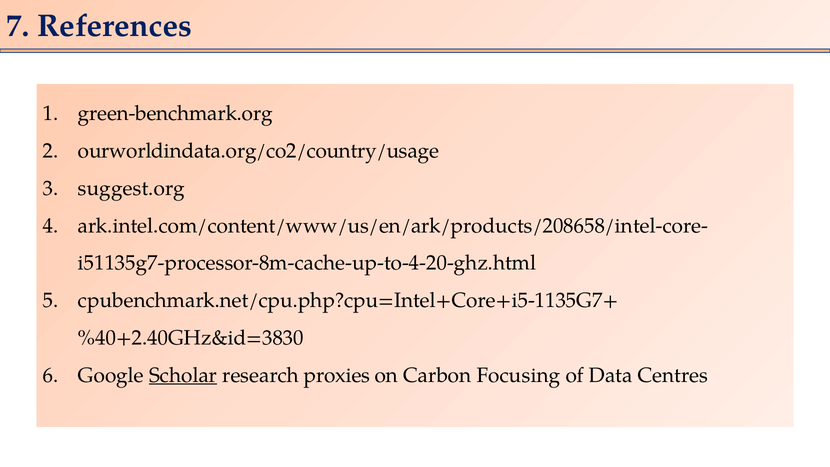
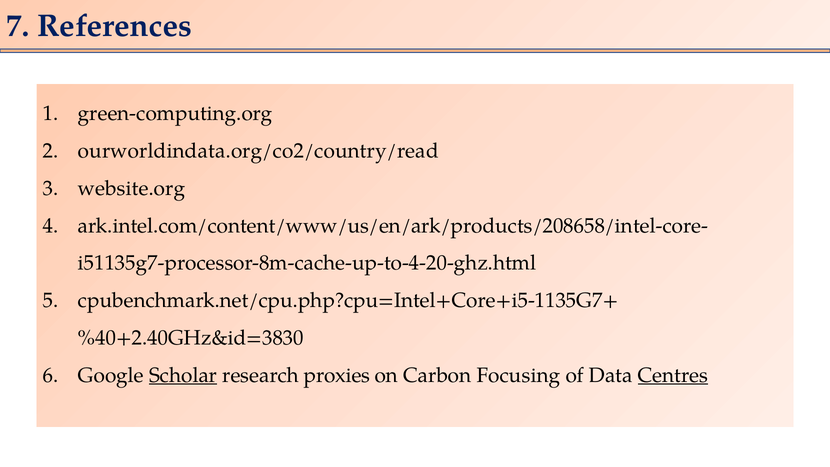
green-benchmark.org: green-benchmark.org -> green-computing.org (175, 114)
ourworldindata.org/co2/country/usage: ourworldindata.org/co2/country/usage -> ourworldindata.org/co2/country/read (258, 151)
suggest.org: suggest.org -> website.org (131, 188)
Centres underline: none -> present (673, 375)
